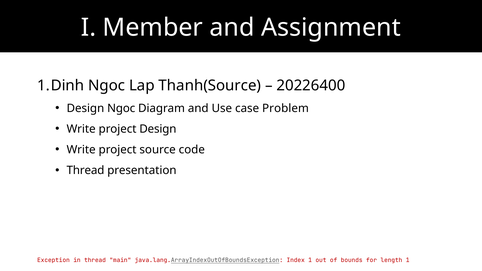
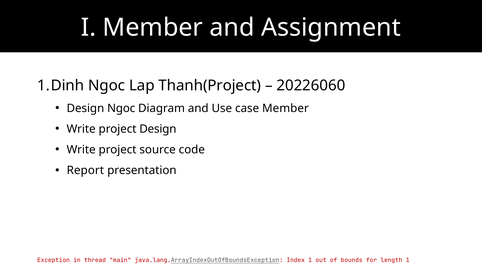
Thanh(Source: Thanh(Source -> Thanh(Project (210, 86)
20226400: 20226400 -> 20226060 (311, 86)
case Problem: Problem -> Member (285, 108)
Thread: Thread -> Report (85, 171)
